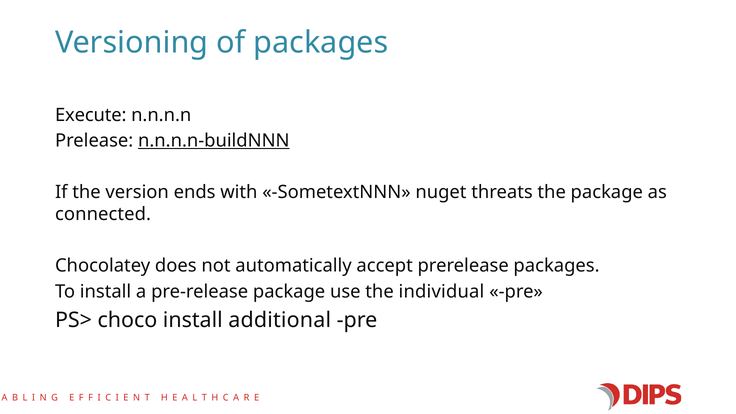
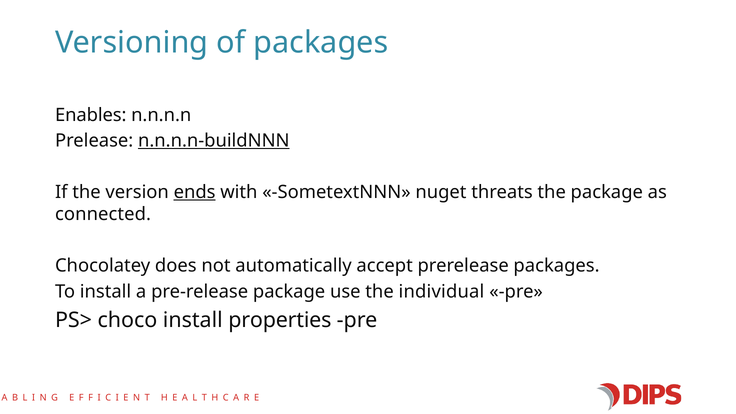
Execute: Execute -> Enables (91, 115)
ends underline: none -> present (195, 192)
additional: additional -> properties (280, 320)
